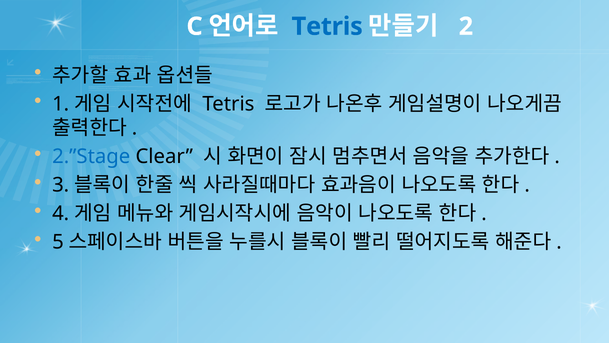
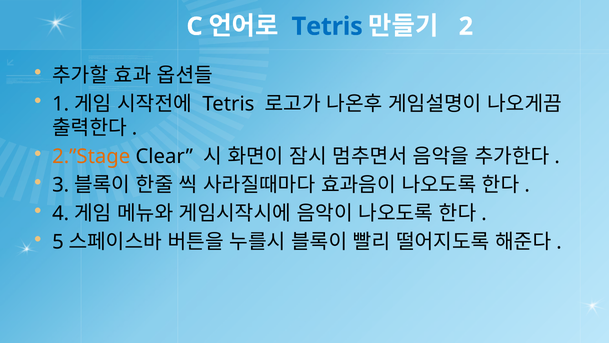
2.”Stage colour: blue -> orange (91, 156)
